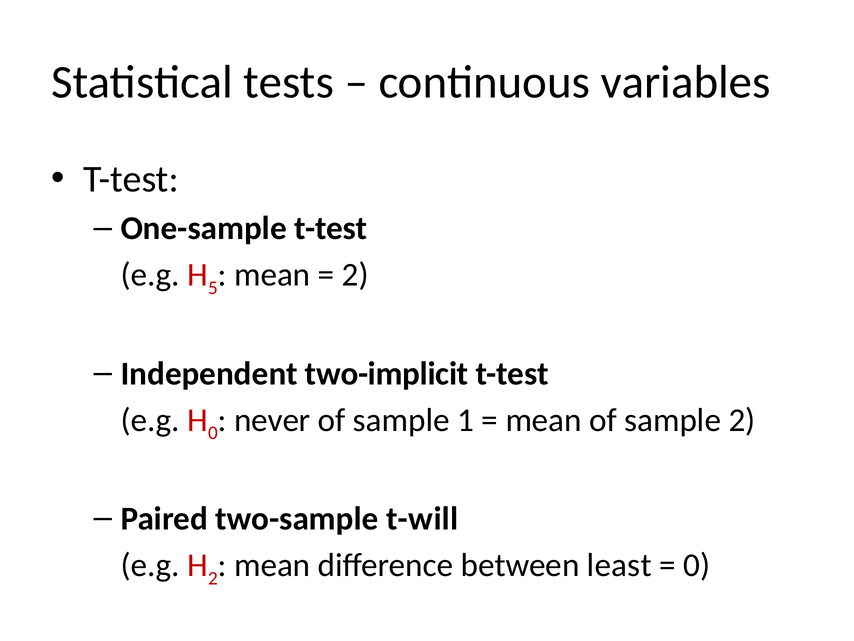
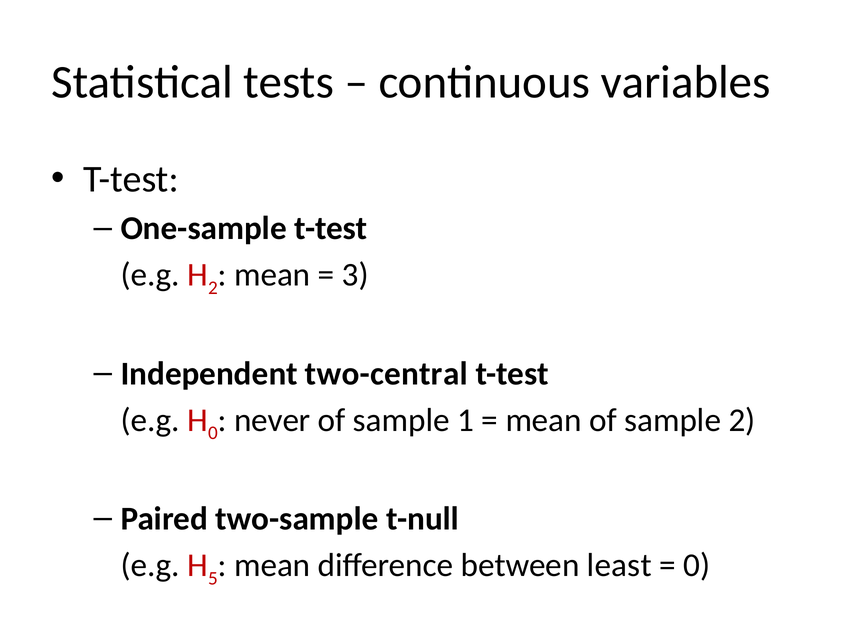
5: 5 -> 2 (213, 288)
2: 2 -> 3 (355, 275)
two-implicit: two-implicit -> two-central (386, 373)
t-will: t-will -> t-null (423, 518)
2: 2 -> 5 (213, 578)
